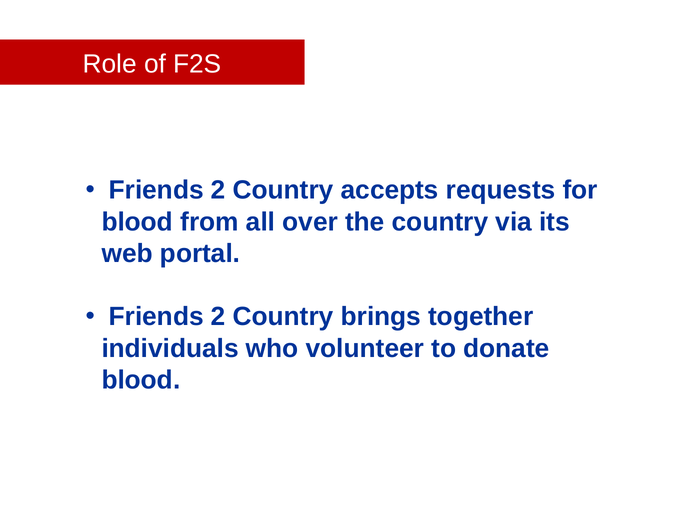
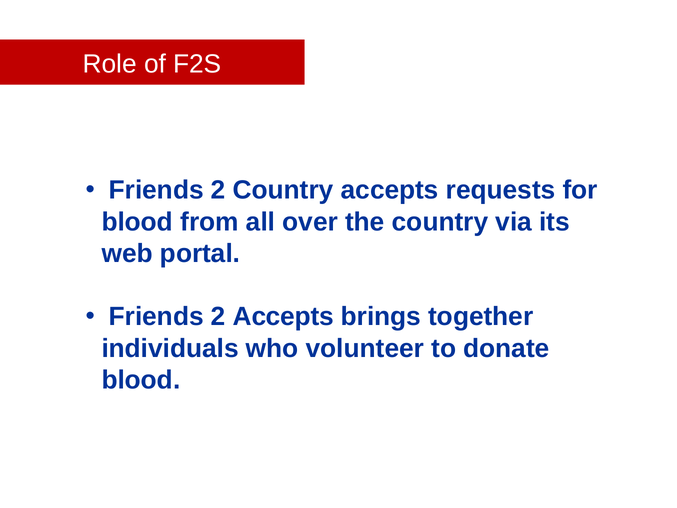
Country: Country -> Accepts (283, 317)
